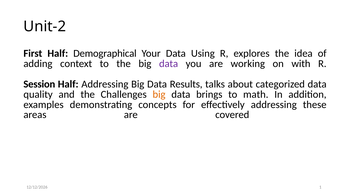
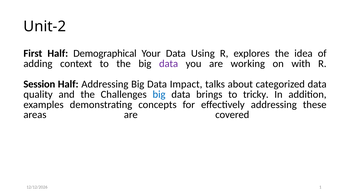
Results: Results -> Impact (186, 84)
big colour: orange -> blue (159, 94)
math: math -> tricky (256, 94)
